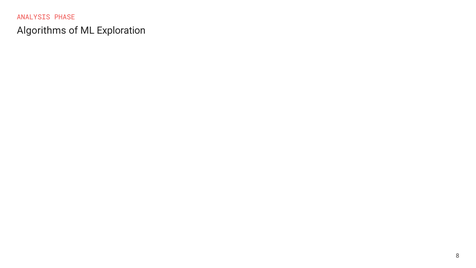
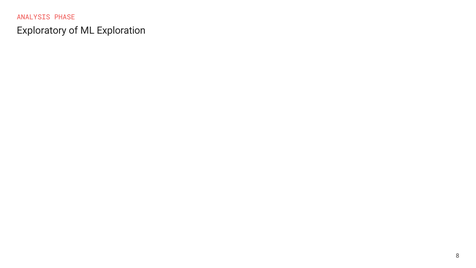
Algorithms: Algorithms -> Exploratory (42, 30)
